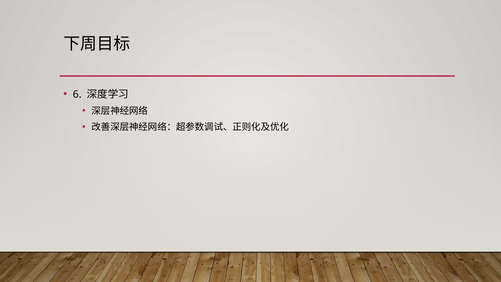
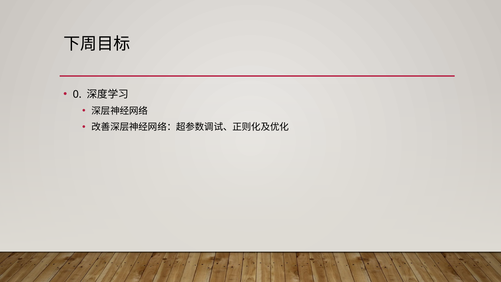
6: 6 -> 0 (77, 94)
